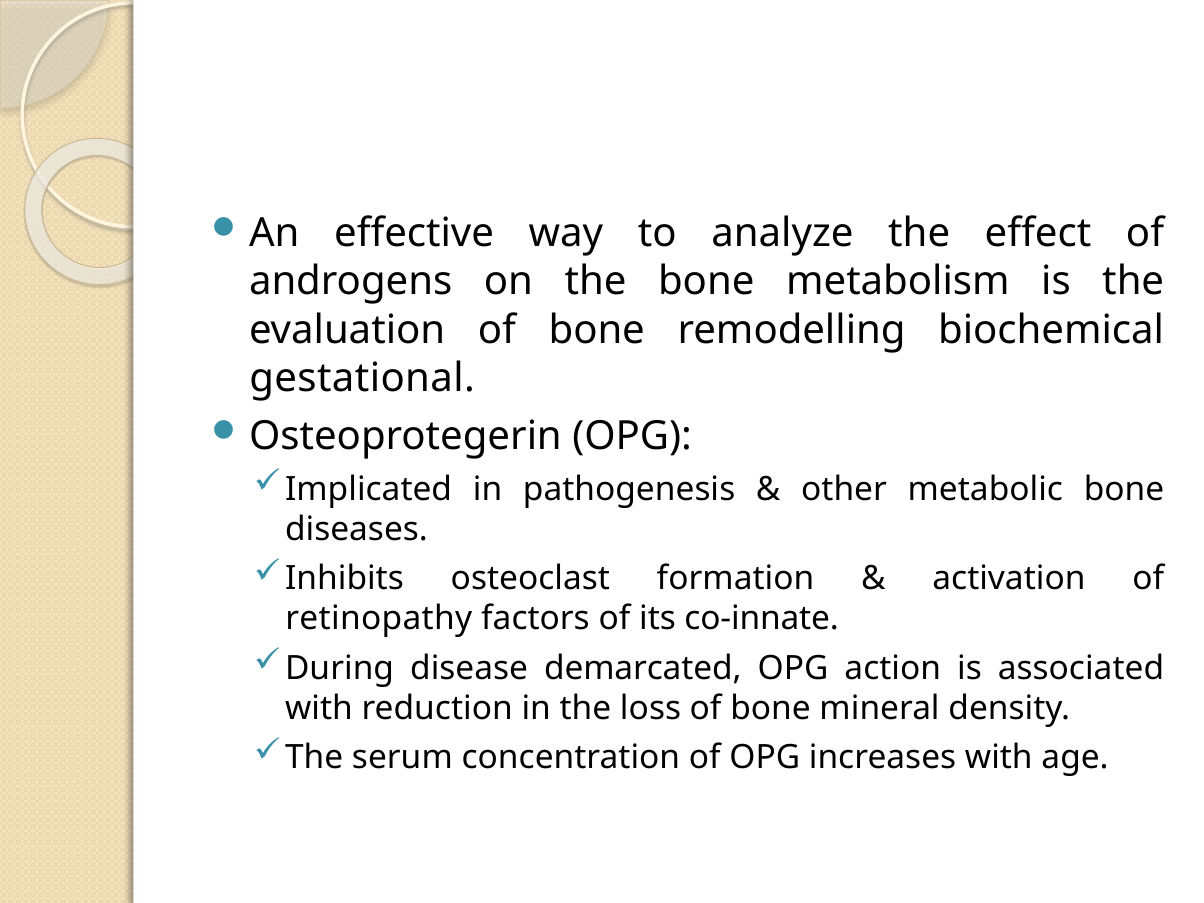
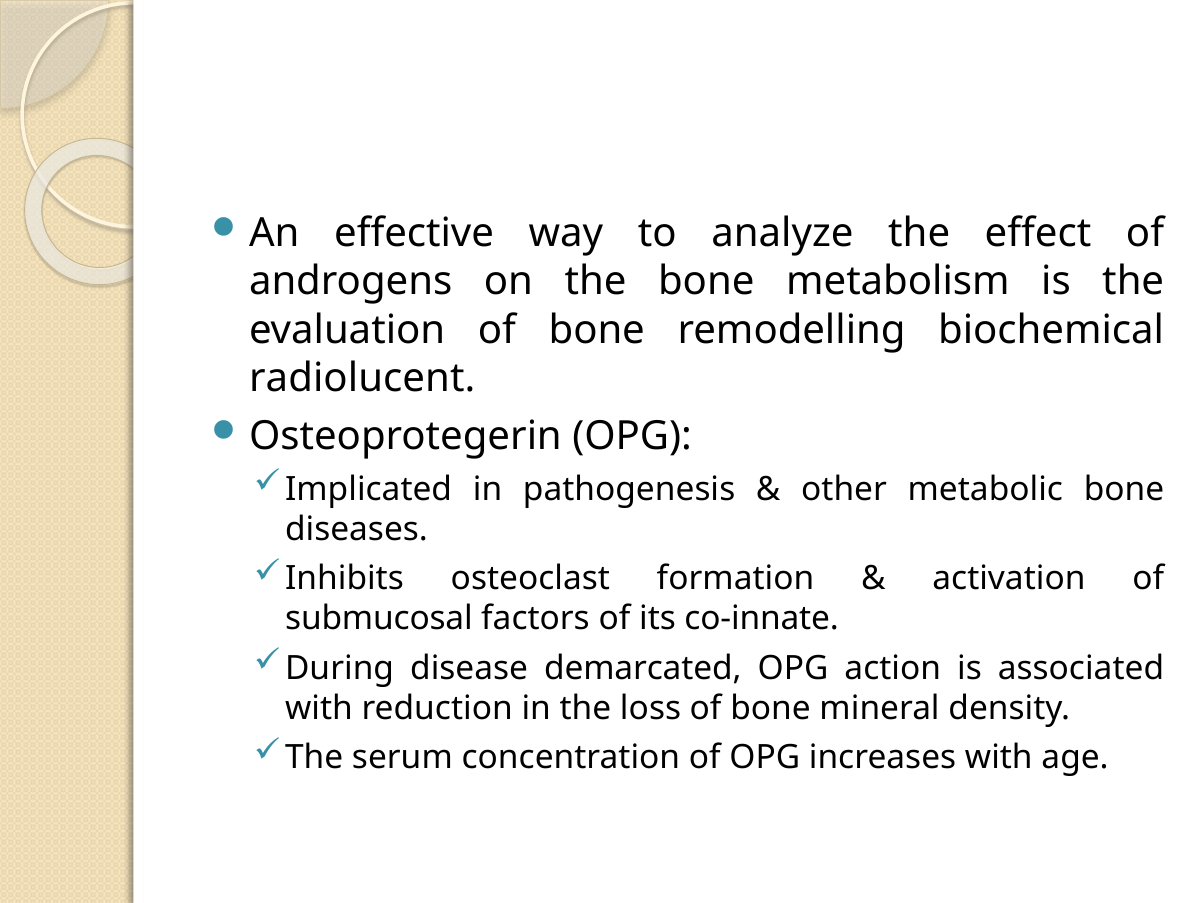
gestational: gestational -> radiolucent (362, 378)
retinopathy: retinopathy -> submucosal (379, 619)
